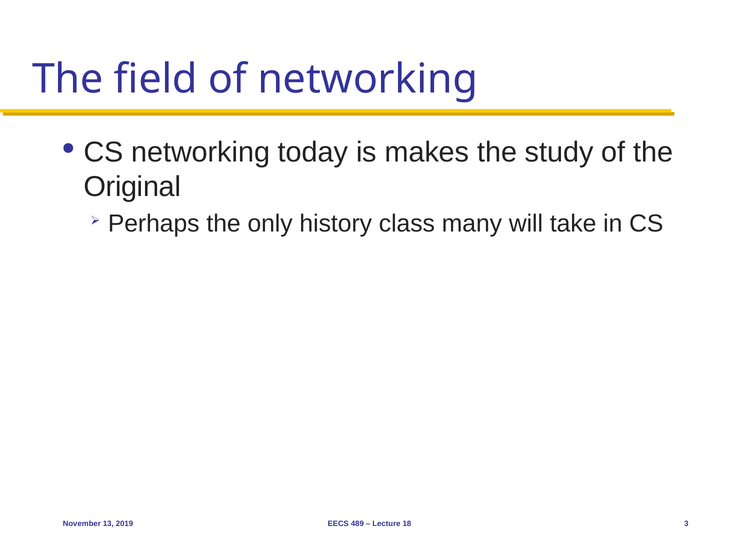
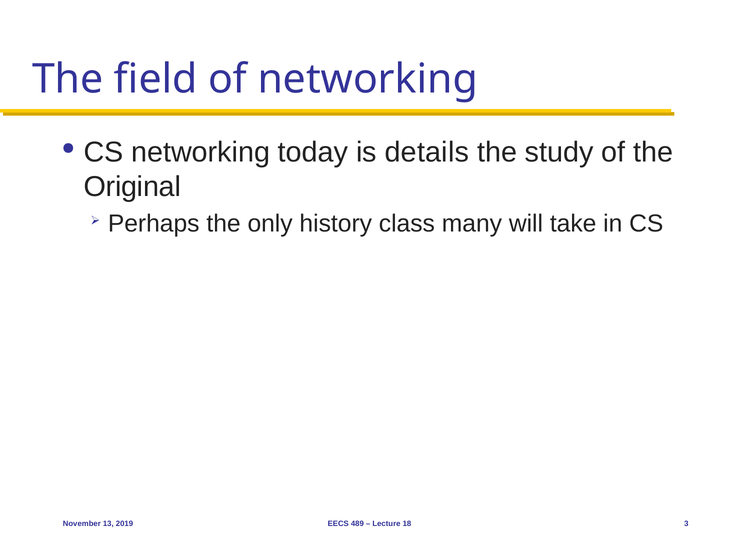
makes: makes -> details (427, 152)
